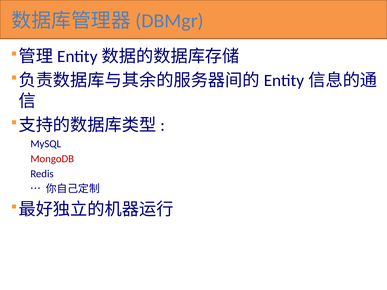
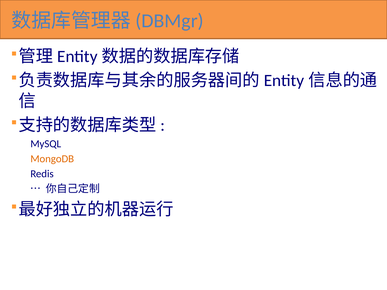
MongoDB colour: red -> orange (52, 159)
